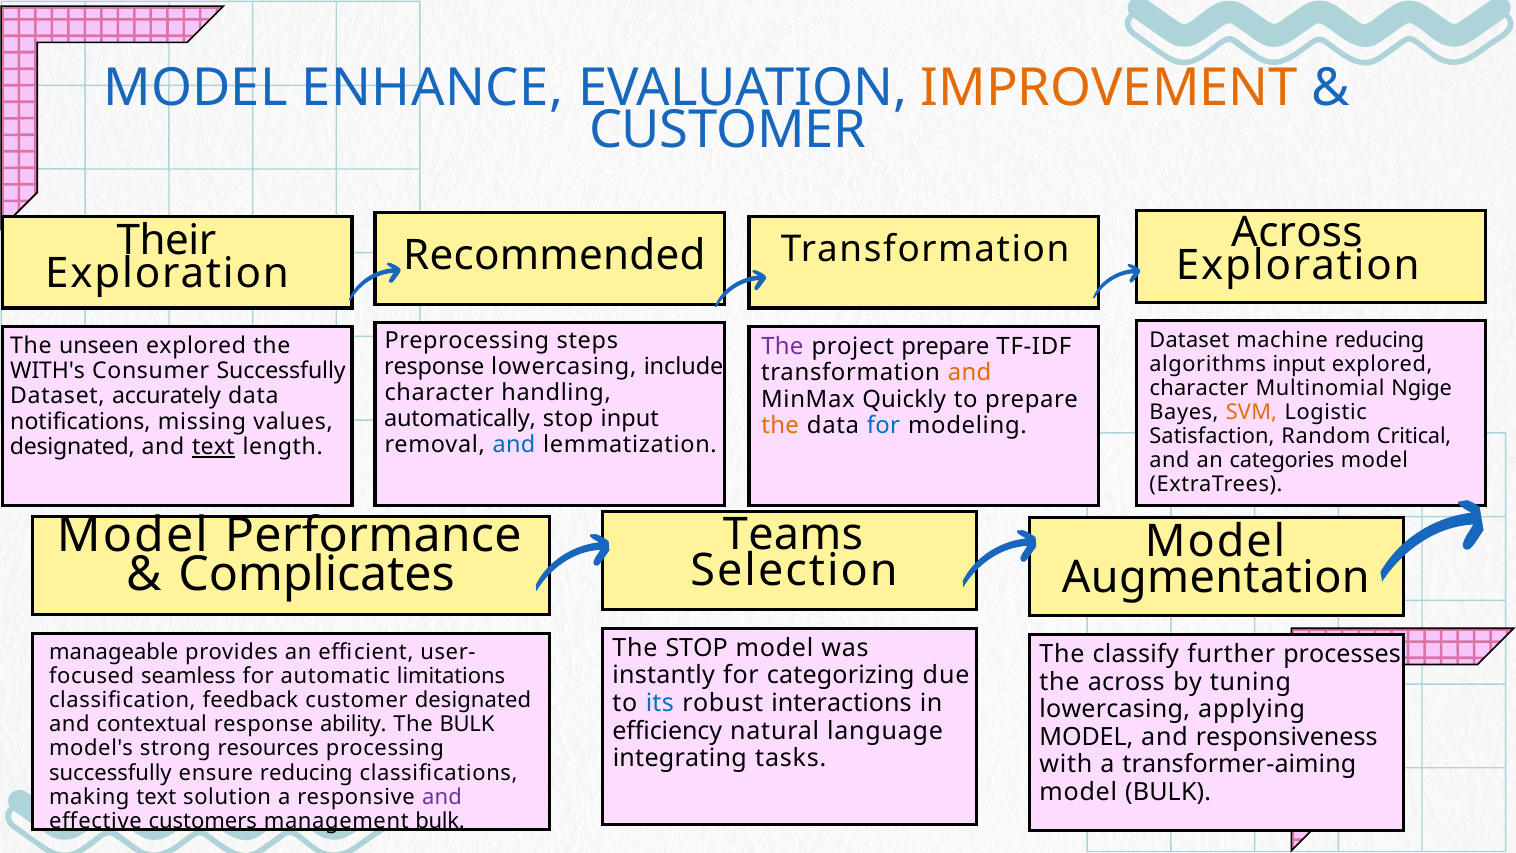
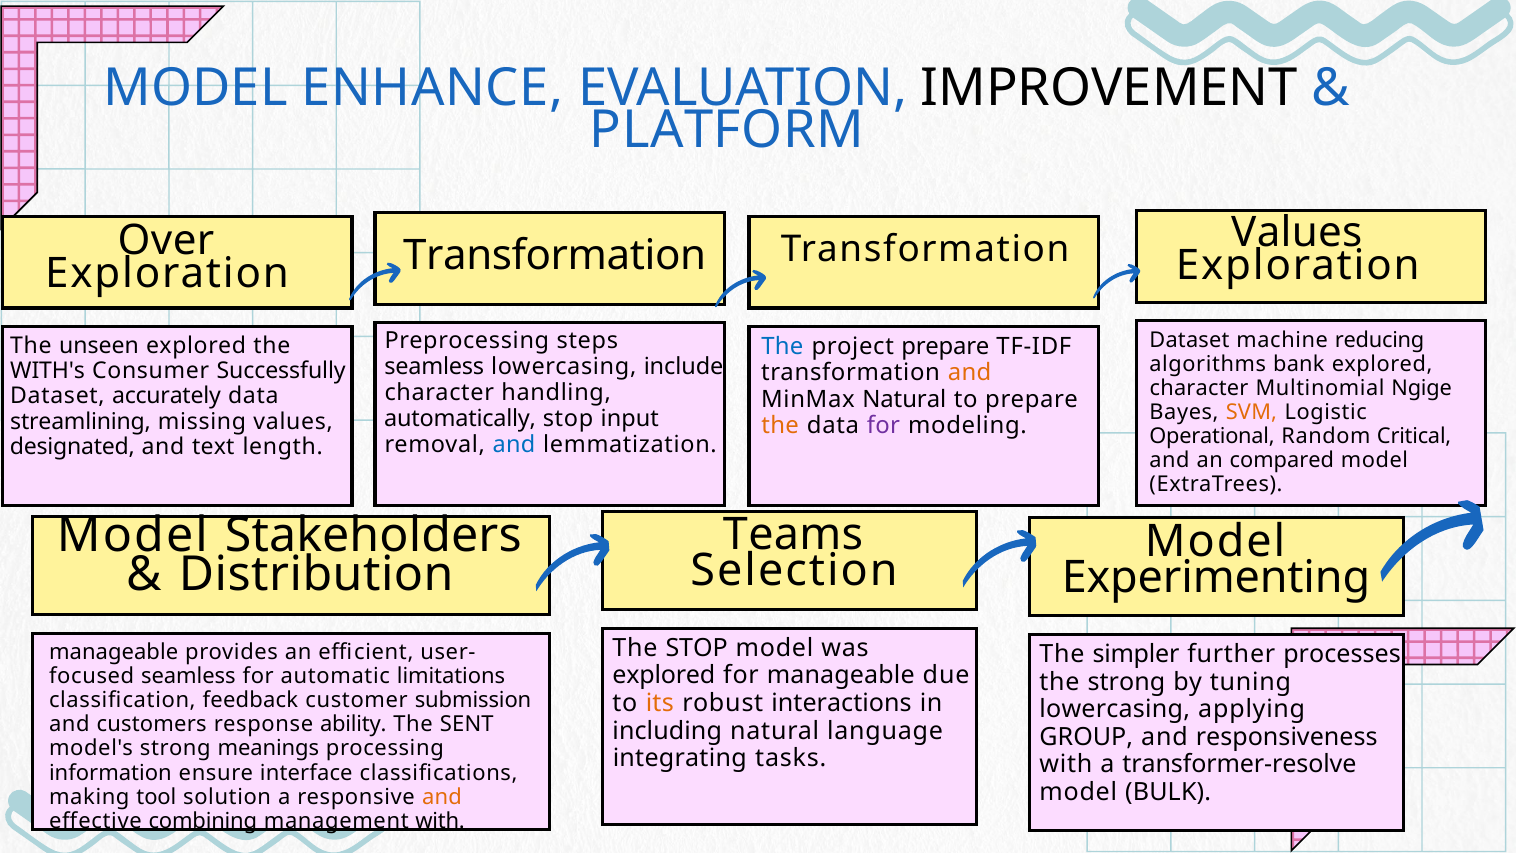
IMPROVEMENT colour: orange -> black (1109, 88)
CUSTOMER: CUSTOMER -> PLATFORM (727, 130)
Across: Across -> Values (1297, 232)
Their: Their -> Over (166, 240)
Exploration Recommended: Recommended -> Transformation (555, 256)
The colour: purple -> blue (782, 347)
algorithms input: input -> bank (1299, 364)
response: response -> seamless (434, 367)
MinMax Quickly: Quickly -> Natural (904, 399)
notifications: notifications -> streamlining (80, 422)
for colour: blue -> purple (883, 426)
Satisfaction: Satisfaction -> Operational (1212, 436)
text underline: present -> none (213, 447)
categories: categories -> compared (1282, 460)
Performance: Performance -> Stakeholders (373, 536)
Complicates: Complicates -> Distribution (316, 574)
Augmentation: Augmentation -> Experimenting (1216, 577)
classify: classify -> simpler (1136, 654)
instantly: instantly -> explored (664, 675)
for categorizing: categorizing -> manageable (841, 675)
the across: across -> strong (1126, 682)
customer designated: designated -> submission (473, 700)
its colour: blue -> orange (660, 703)
contextual: contextual -> customers (152, 724)
The BULK: BULK -> SENT (467, 724)
efficiency: efficiency -> including (667, 731)
MODEL: MODEL -> GROUP (1086, 737)
resources: resources -> meanings (268, 748)
transformer-aiming: transformer-aiming -> transformer-resolve (1239, 764)
successfully: successfully -> information (110, 773)
ensure reducing: reducing -> interface (306, 773)
making text: text -> tool (156, 797)
and colour: purple -> orange (442, 797)
customers: customers -> combining (203, 821)
management bulk: bulk -> with (440, 821)
